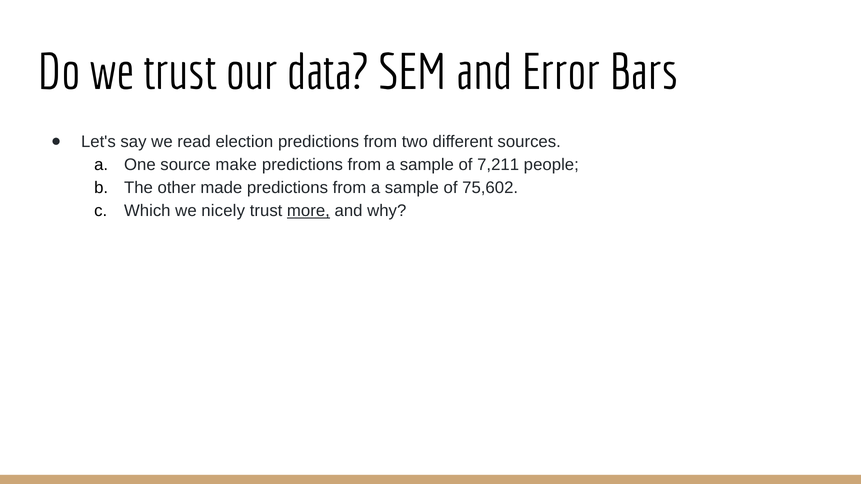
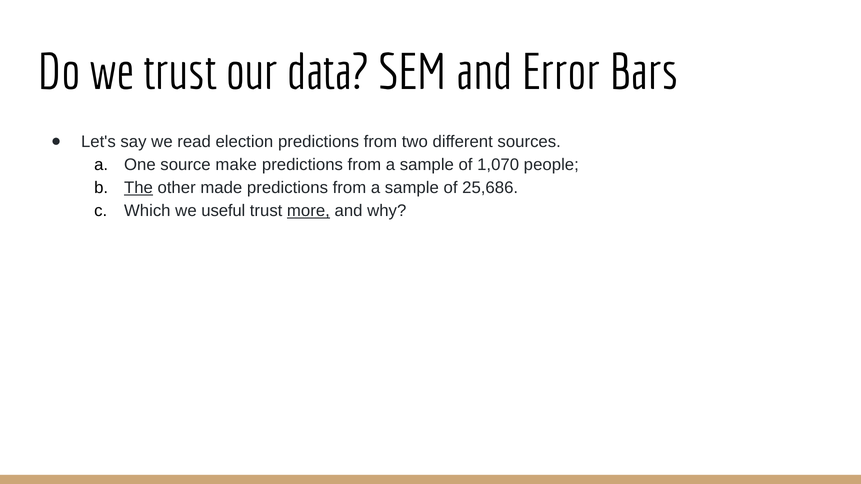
7,211: 7,211 -> 1,070 (498, 165)
The underline: none -> present (138, 188)
75,602: 75,602 -> 25,686 (490, 188)
nicely: nicely -> useful (223, 211)
